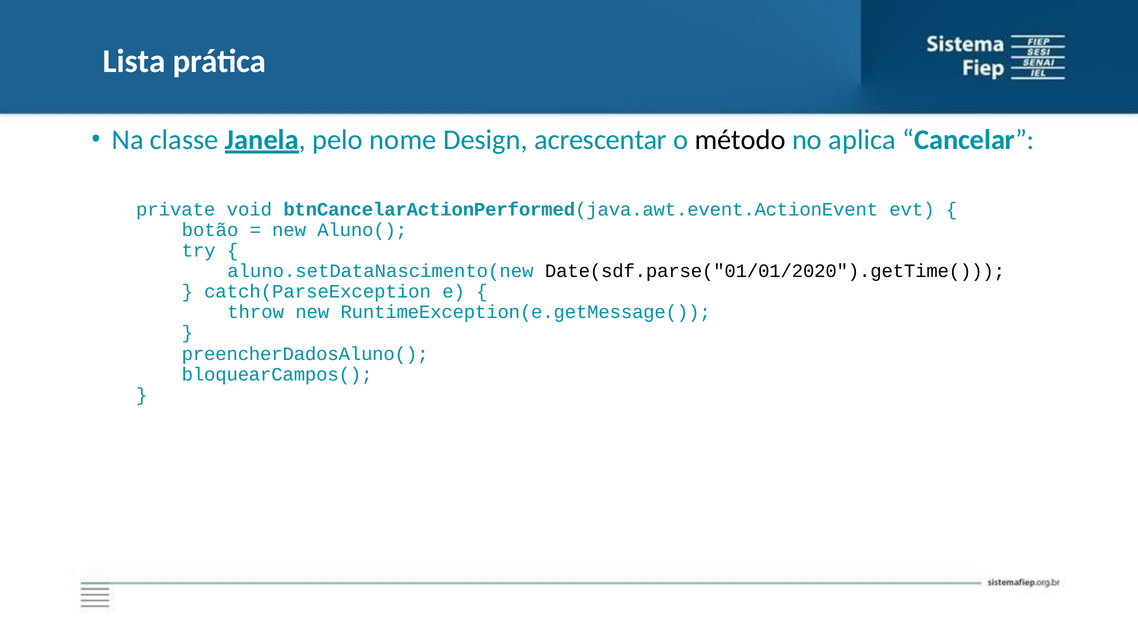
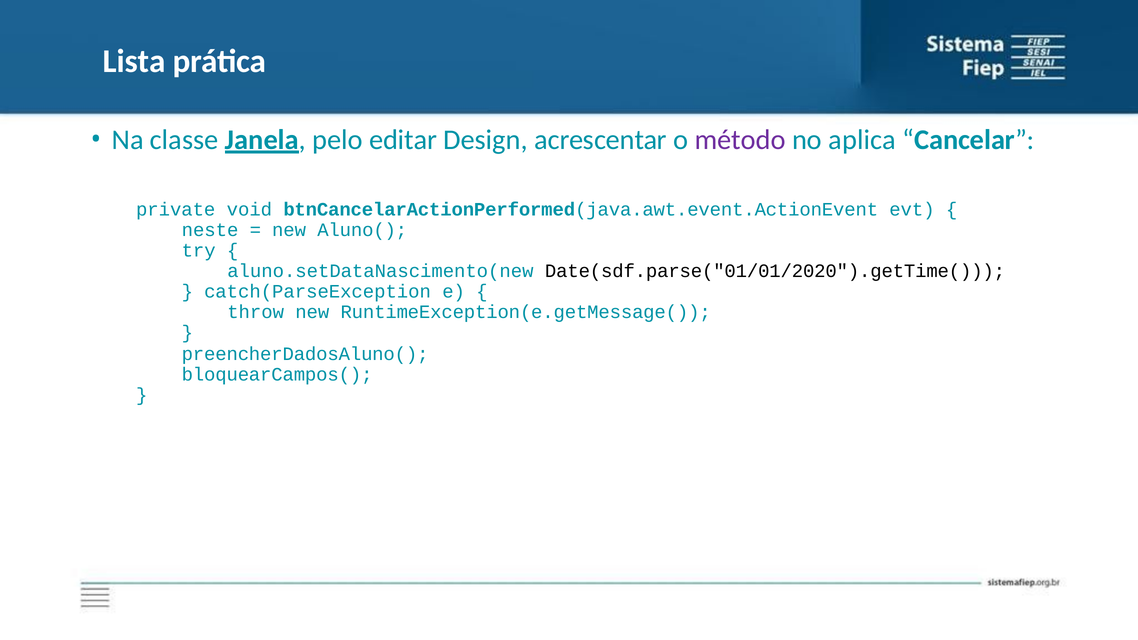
nome: nome -> editar (403, 140)
método colour: black -> purple (740, 140)
botão: botão -> neste (210, 230)
